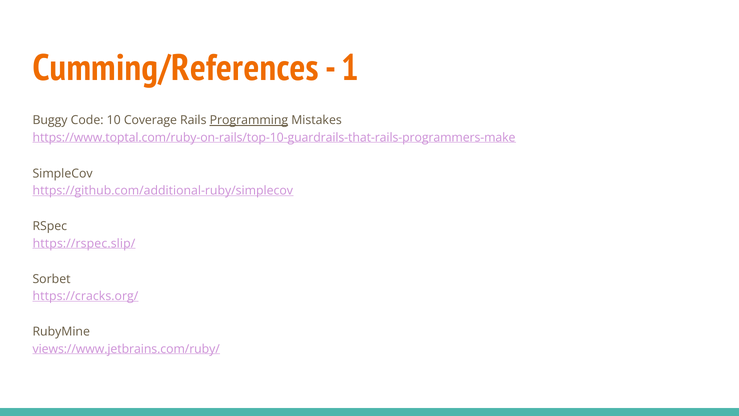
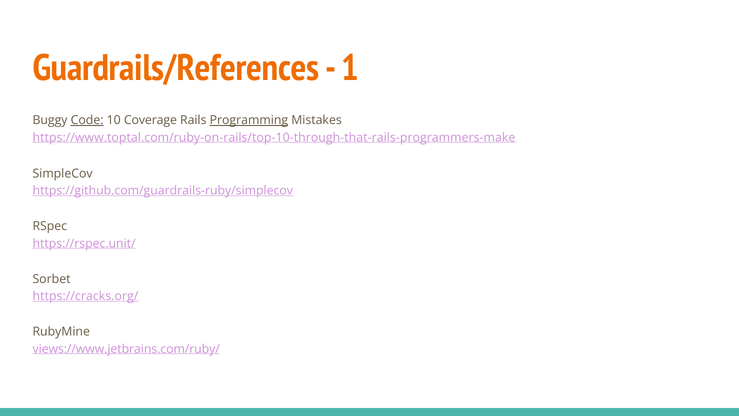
Cumming/References: Cumming/References -> Guardrails/References (176, 68)
Code underline: none -> present (87, 120)
https://www.toptal.com/ruby-on-rails/top-10-guardrails-that-rails-programmers-make: https://www.toptal.com/ruby-on-rails/top-10-guardrails-that-rails-programmers-make -> https://www.toptal.com/ruby-on-rails/top-10-through-that-rails-programmers-make (274, 137)
https://github.com/additional-ruby/simplecov: https://github.com/additional-ruby/simplecov -> https://github.com/guardrails-ruby/simplecov (163, 191)
https://rspec.slip/: https://rspec.slip/ -> https://rspec.unit/ (84, 243)
